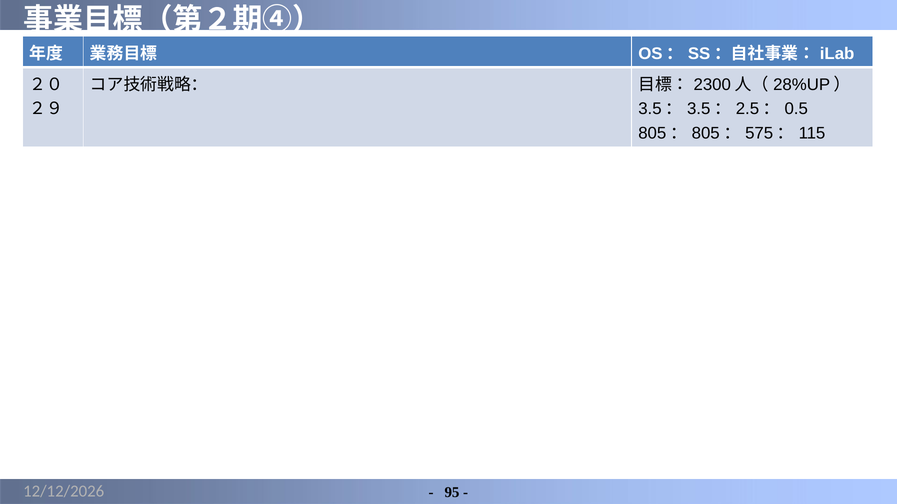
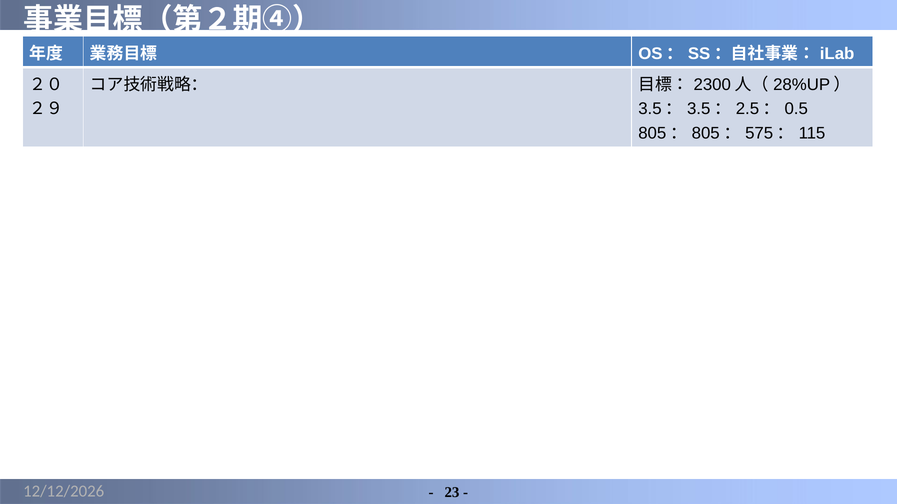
95: 95 -> 23 (452, 493)
